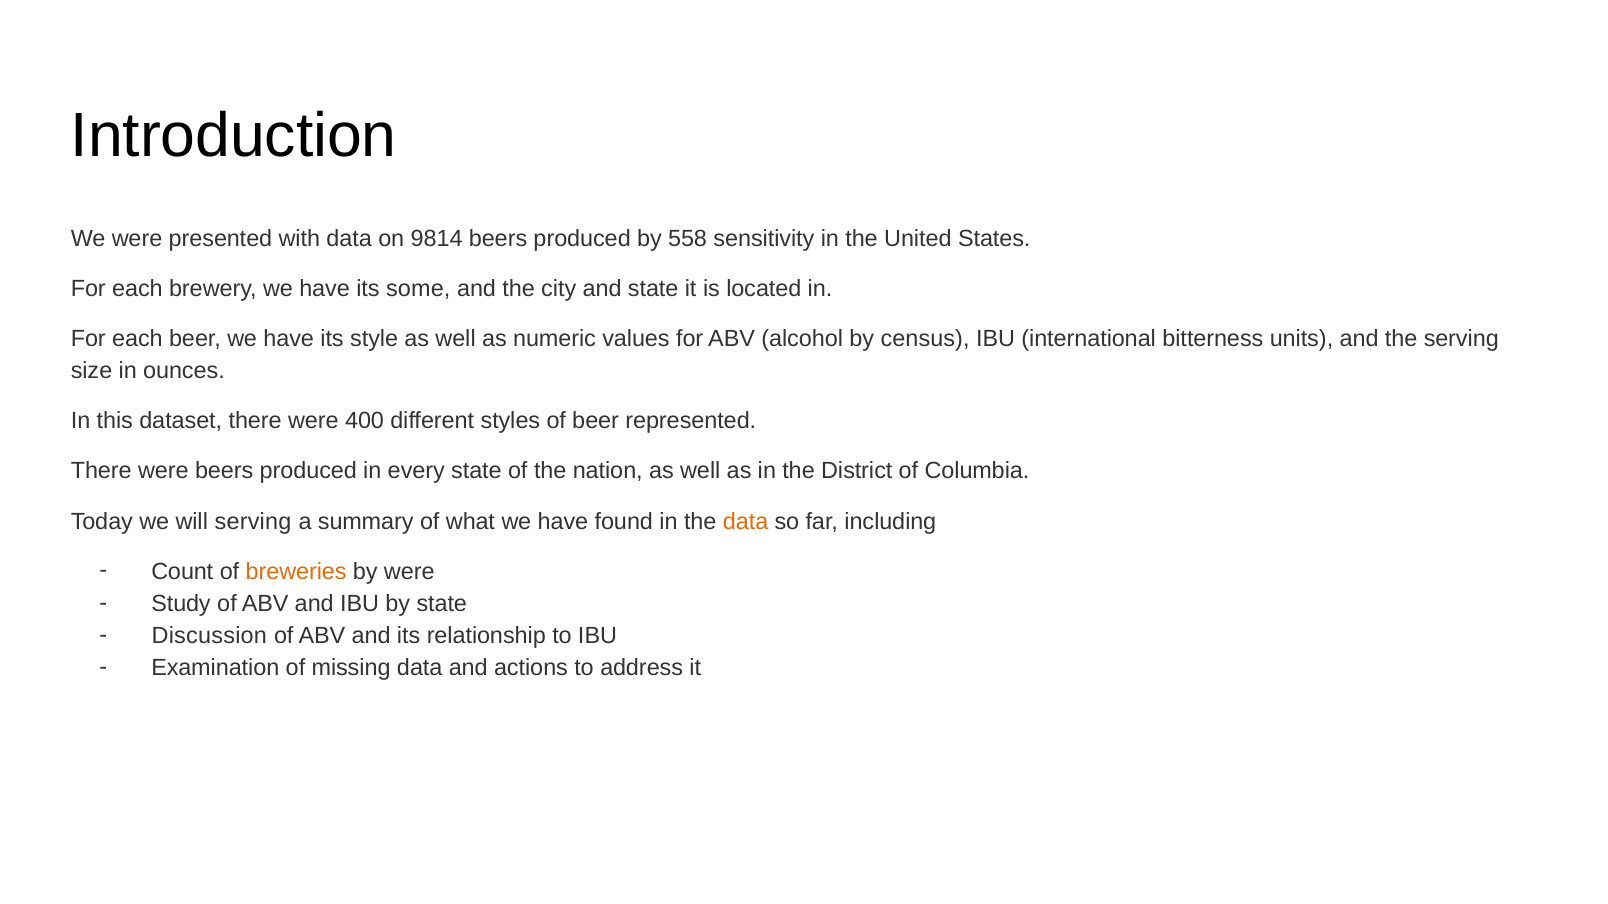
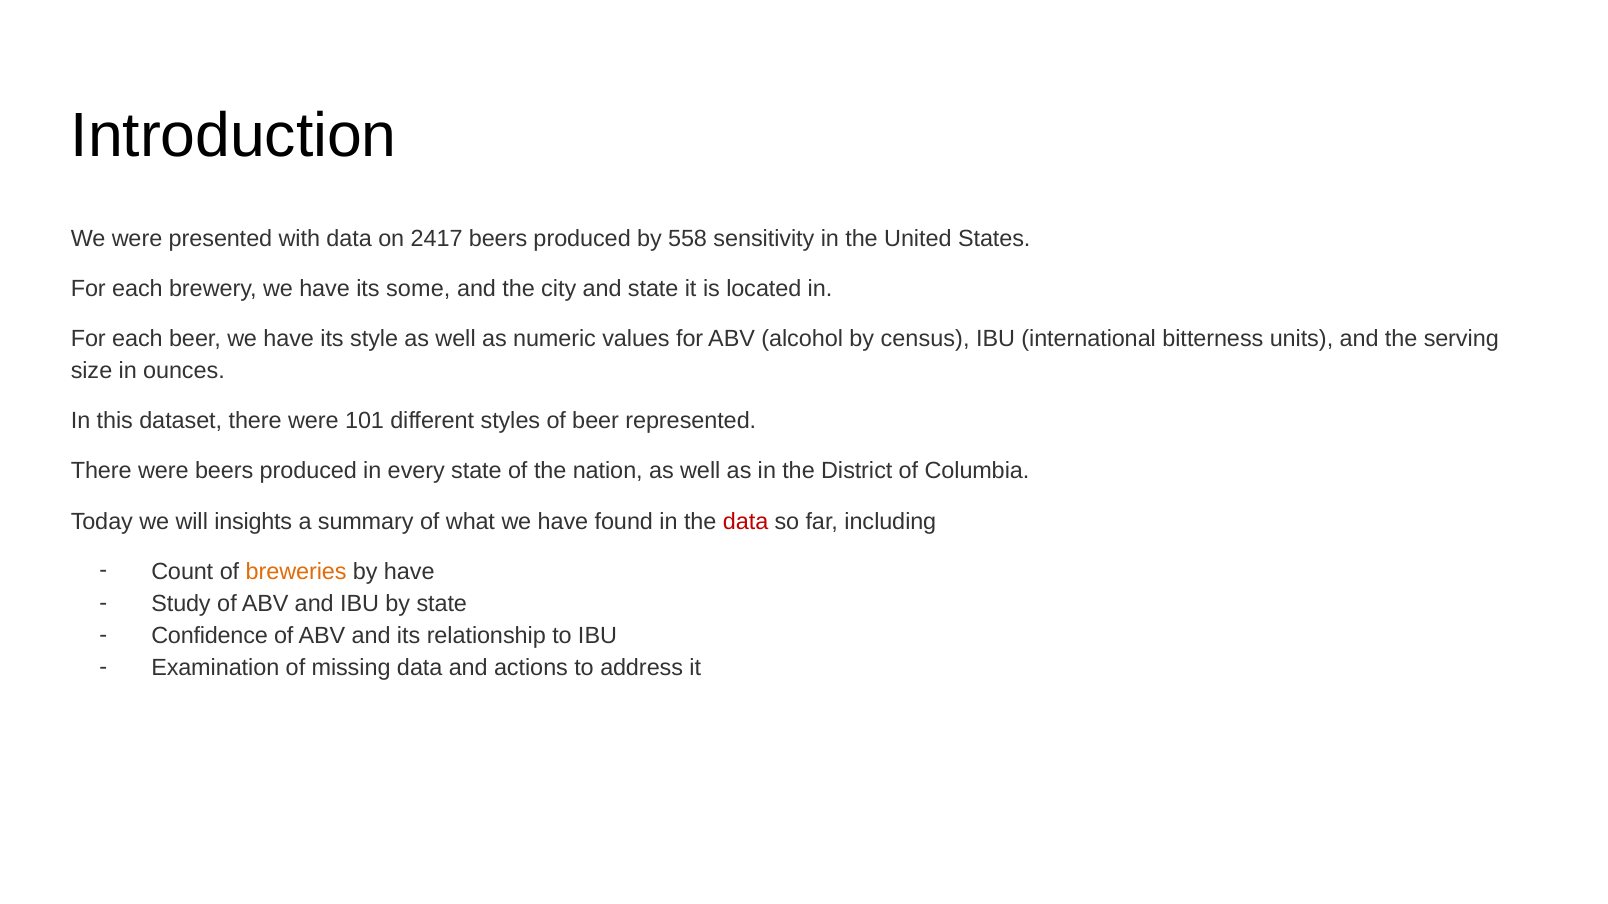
9814: 9814 -> 2417 (437, 239)
400: 400 -> 101 (365, 421)
will serving: serving -> insights (253, 522)
data colour: orange -> red (746, 522)
by were: were -> have (409, 572)
Discussion: Discussion -> Confidence (210, 636)
